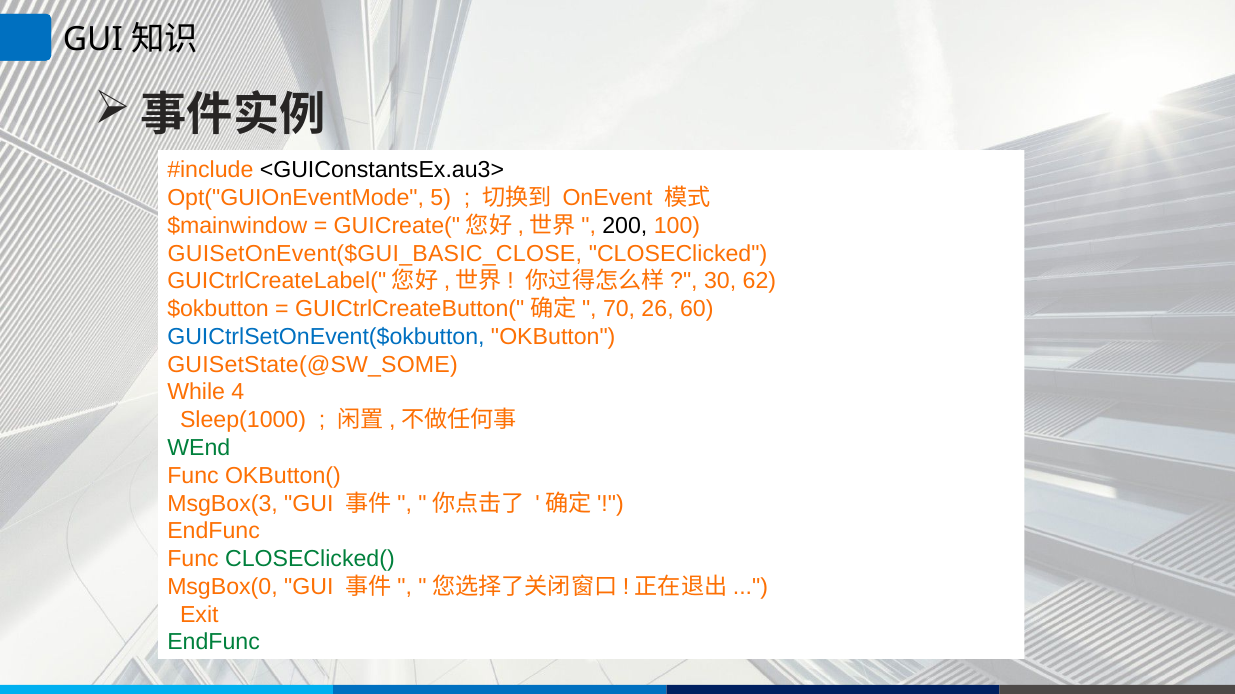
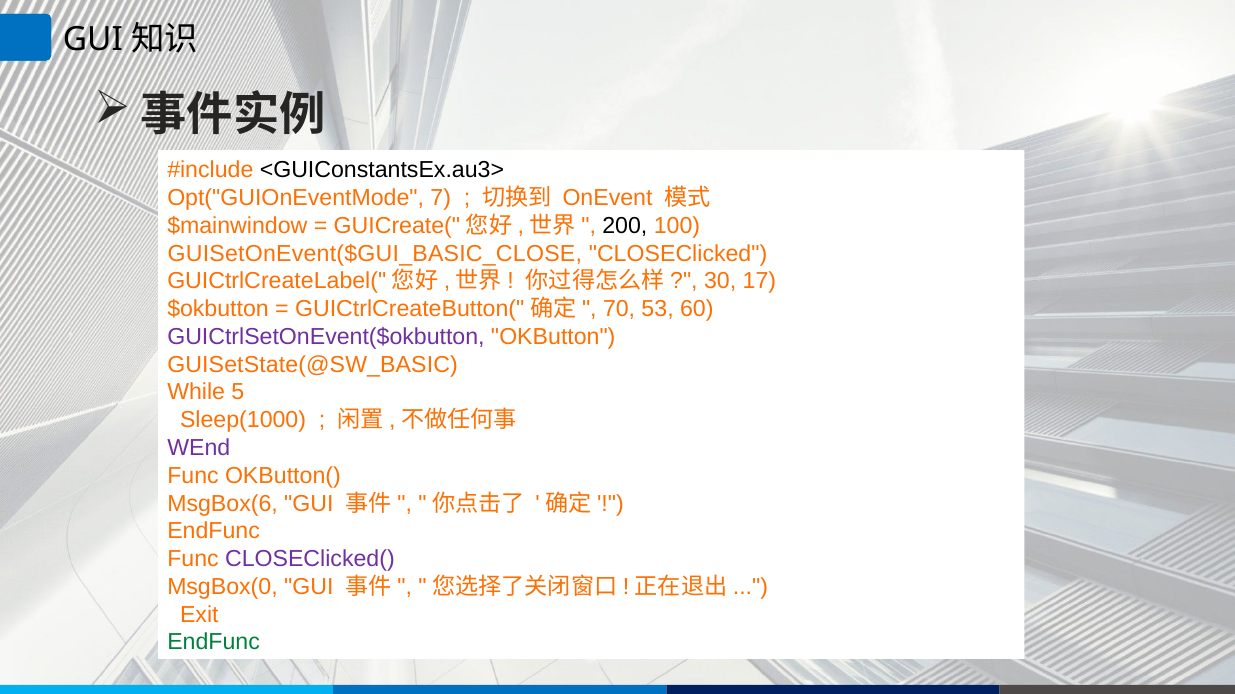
5: 5 -> 7 (441, 198)
62: 62 -> 17 (759, 281)
26: 26 -> 53 (658, 309)
GUICtrlSetOnEvent($okbutton colour: blue -> purple (326, 337)
GUISetState(@SW_SOME: GUISetState(@SW_SOME -> GUISetState(@SW_BASIC (313, 365)
4: 4 -> 5 (238, 393)
WEnd colour: green -> purple (199, 448)
MsgBox(3: MsgBox(3 -> MsgBox(6 (223, 504)
CLOSEClicked( colour: green -> purple (310, 559)
